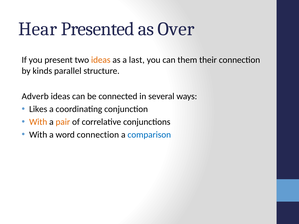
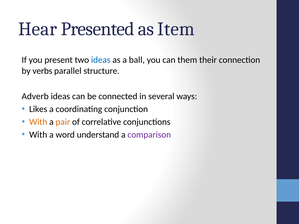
Over: Over -> Item (176, 29)
ideas colour: orange -> blue (101, 60)
last: last -> ball (137, 60)
kinds: kinds -> verbs (42, 71)
word connection: connection -> understand (98, 135)
comparison colour: blue -> purple (149, 135)
